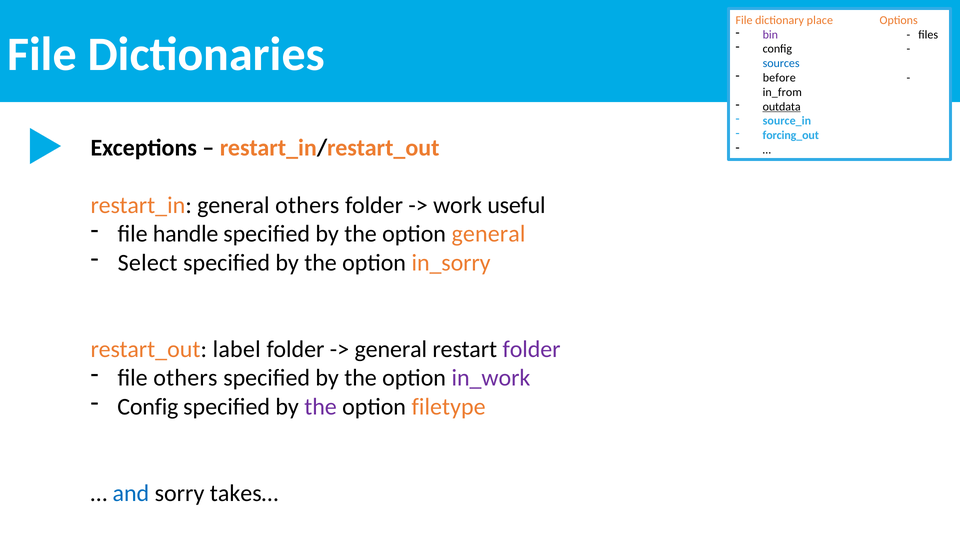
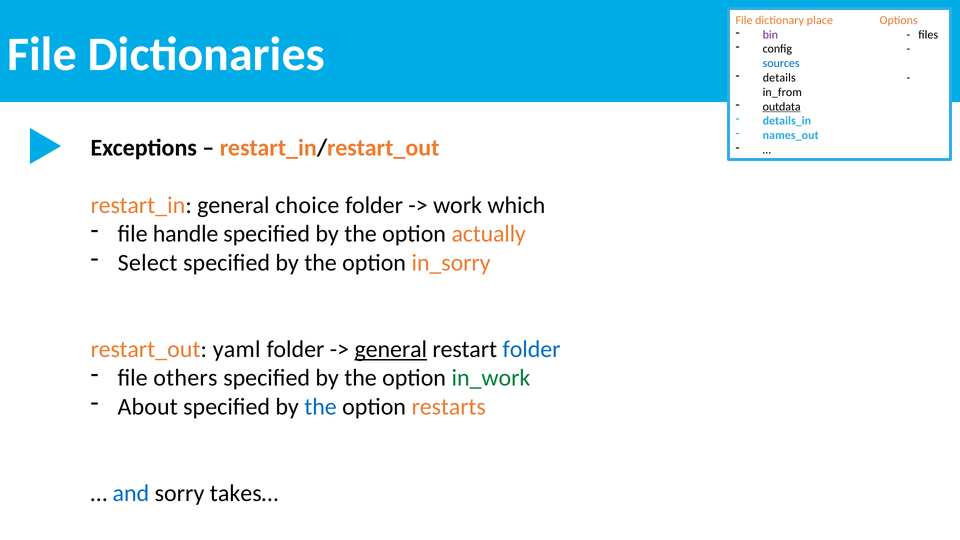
before: before -> details (779, 78)
source_in: source_in -> details_in (787, 121)
forcing_out: forcing_out -> names_out (791, 135)
general others: others -> choice (307, 205)
useful: useful -> which (516, 205)
option general: general -> actually (489, 234)
label: label -> yaml (237, 349)
general underline: none -> present (391, 349)
folder colour: purple -> blue (532, 349)
in_work colour: purple -> green (491, 378)
Config: Config -> About (148, 407)
the colour: purple -> blue (321, 407)
filetype: filetype -> restarts (449, 407)
